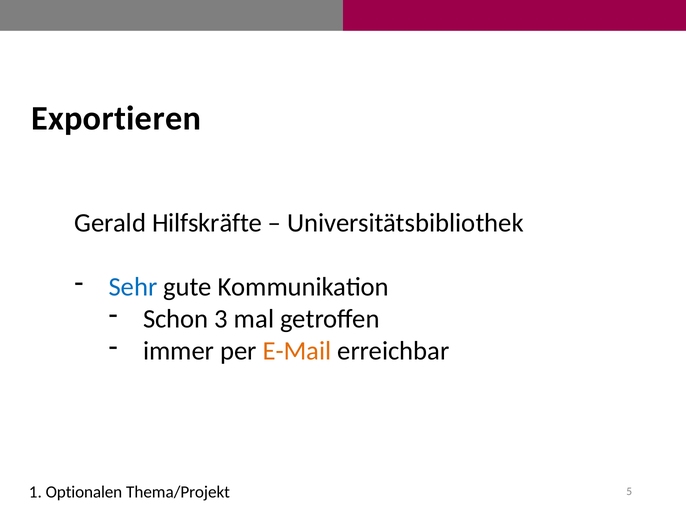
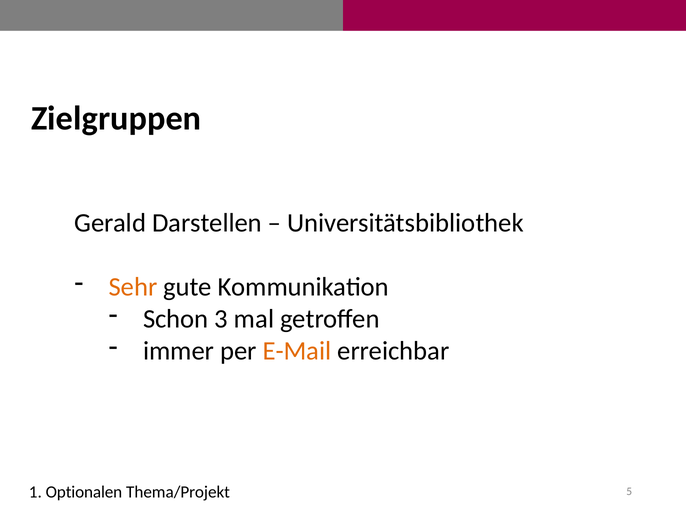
Exportieren: Exportieren -> Zielgruppen (116, 118)
Hilfskräfte: Hilfskräfte -> Darstellen (207, 223)
Sehr colour: blue -> orange (133, 287)
